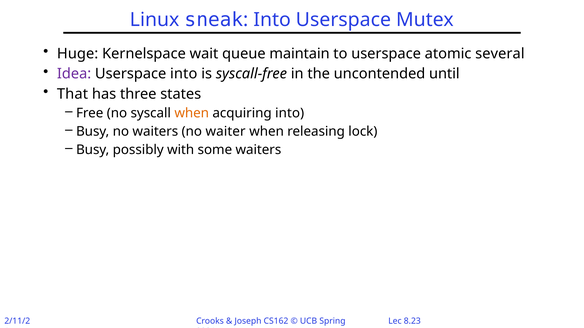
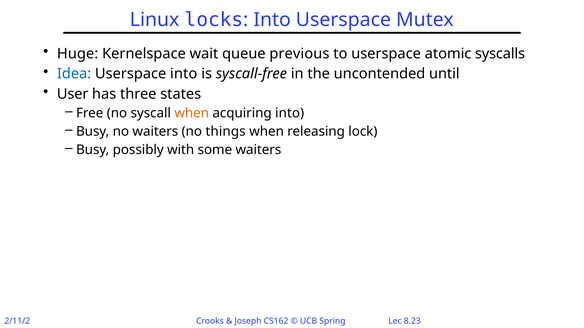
sneak: sneak -> locks (214, 20)
maintain: maintain -> previous (299, 54)
several: several -> syscalls (500, 54)
Idea colour: purple -> blue (74, 74)
That: That -> User (73, 94)
waiter: waiter -> things (226, 132)
